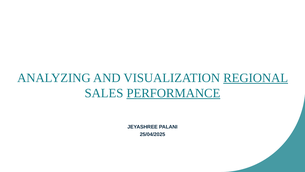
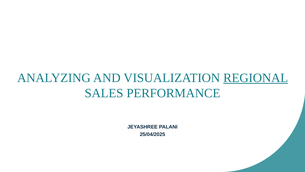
PERFORMANCE underline: present -> none (173, 93)
